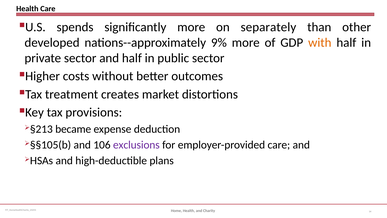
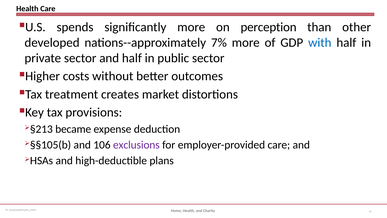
separately: separately -> perception (269, 27)
9%: 9% -> 7% (219, 42)
with colour: orange -> blue (320, 42)
